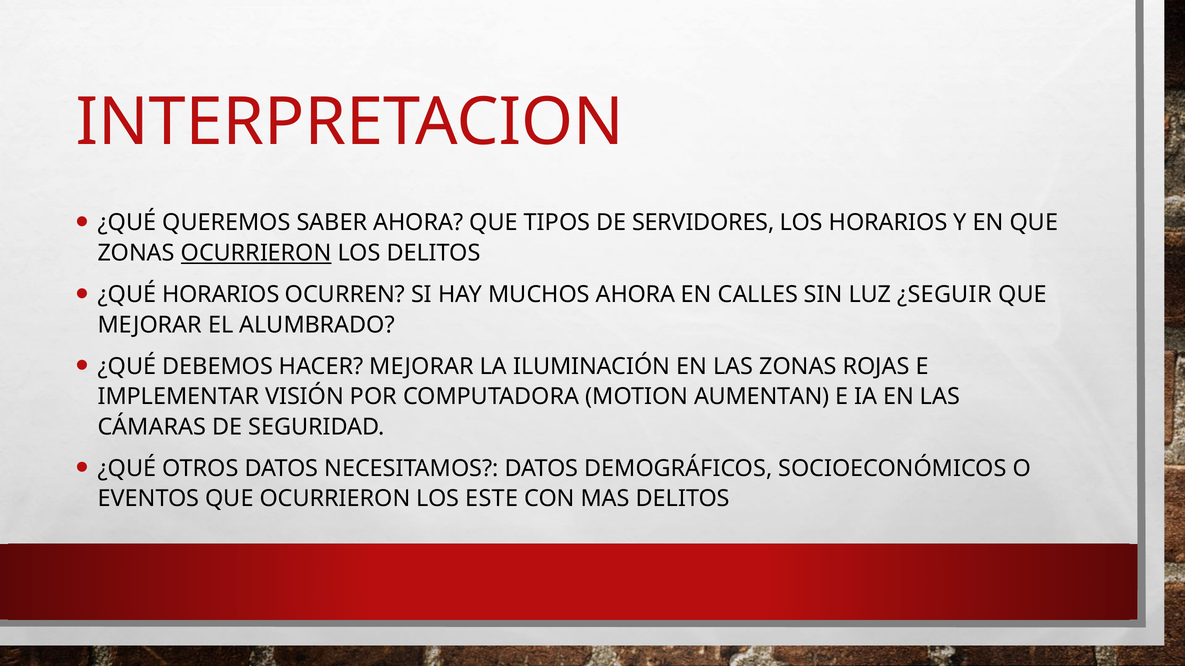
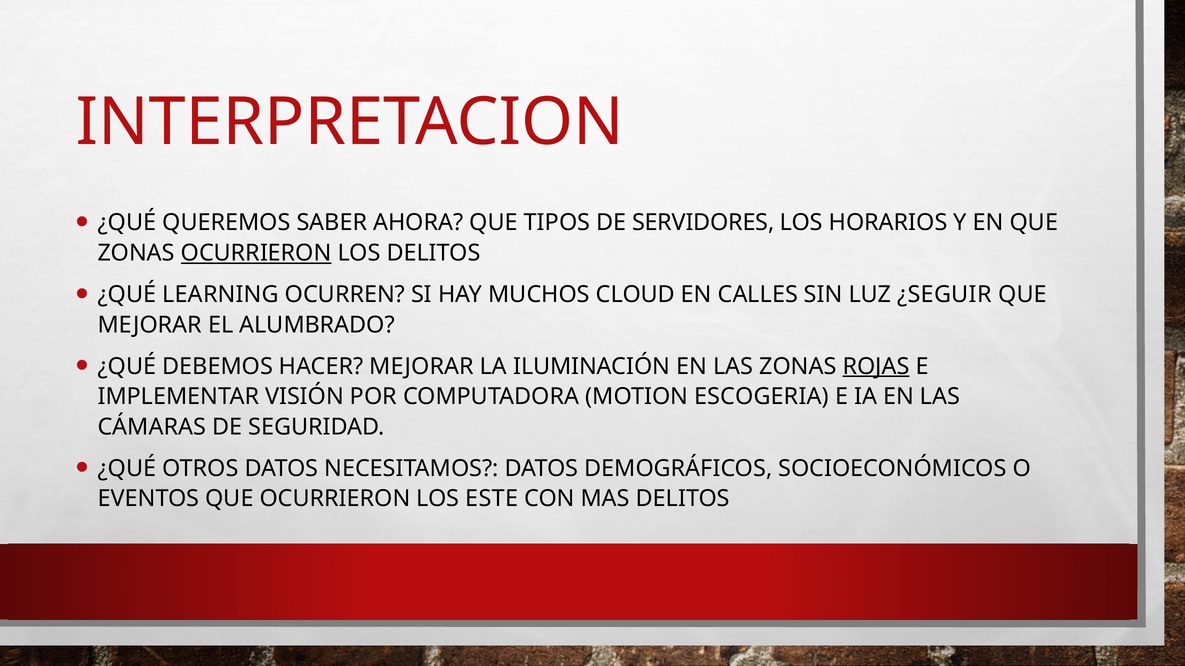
¿QUÉ HORARIOS: HORARIOS -> LEARNING (221, 295)
MUCHOS AHORA: AHORA -> CLOUD (635, 295)
ROJAS underline: none -> present (876, 367)
AUMENTAN: AUMENTAN -> ESCOGERIA (762, 397)
